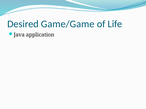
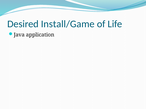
Game/Game: Game/Game -> Install/Game (68, 24)
